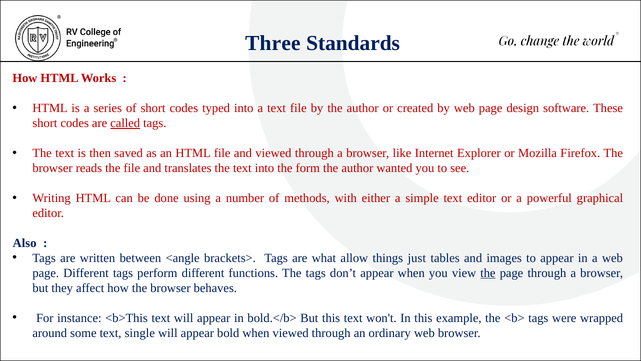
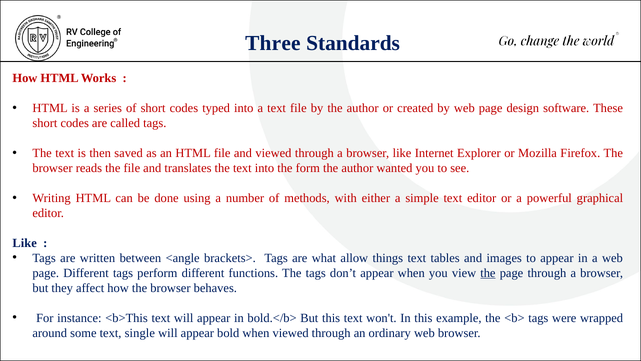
called underline: present -> none (125, 123)
Also: Also -> Like (25, 243)
things just: just -> text (417, 258)
